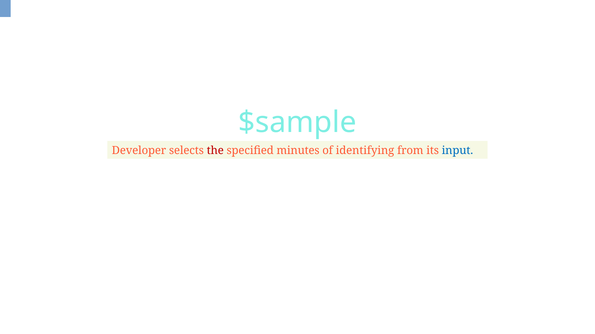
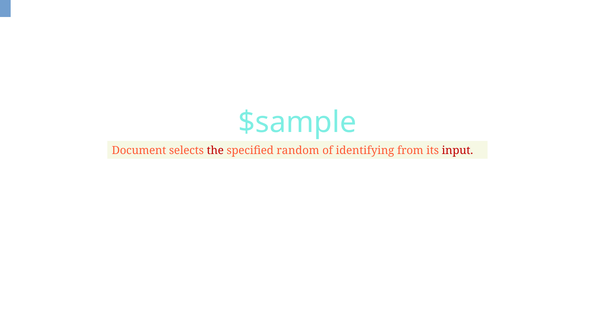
Developer: Developer -> Document (139, 151)
minutes: minutes -> random (298, 151)
input colour: blue -> red (457, 151)
